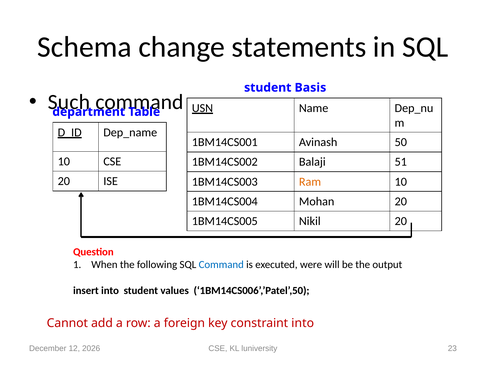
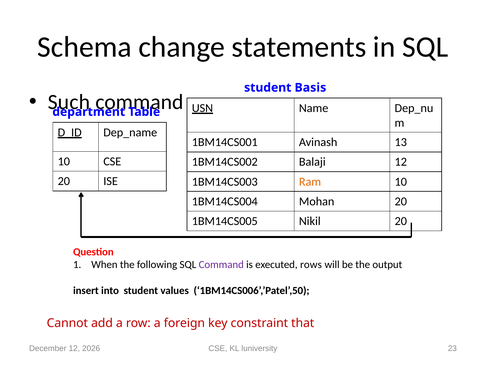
50: 50 -> 13 (401, 142)
Balaji 51: 51 -> 12 (401, 162)
Command colour: blue -> purple (221, 264)
were: were -> rows (311, 264)
constraint into: into -> that (303, 323)
